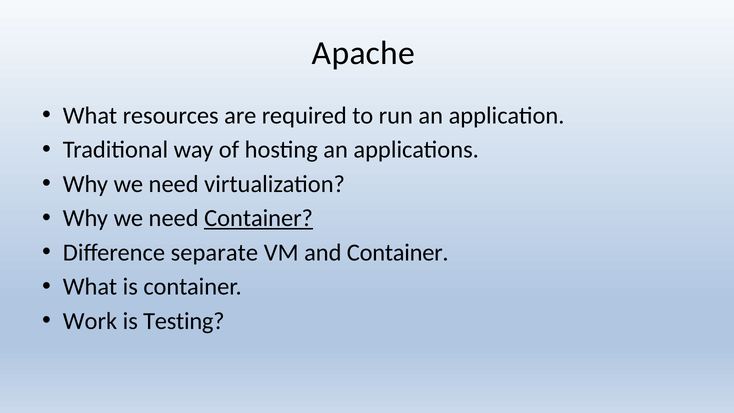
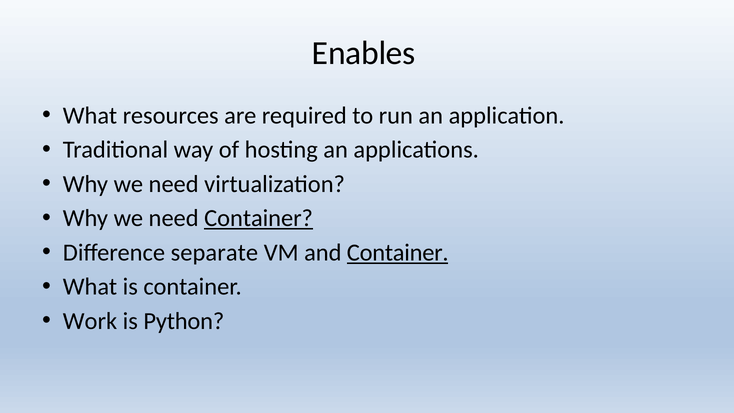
Apache: Apache -> Enables (364, 53)
Container underline: none -> present (398, 253)
Testing: Testing -> Python (184, 321)
